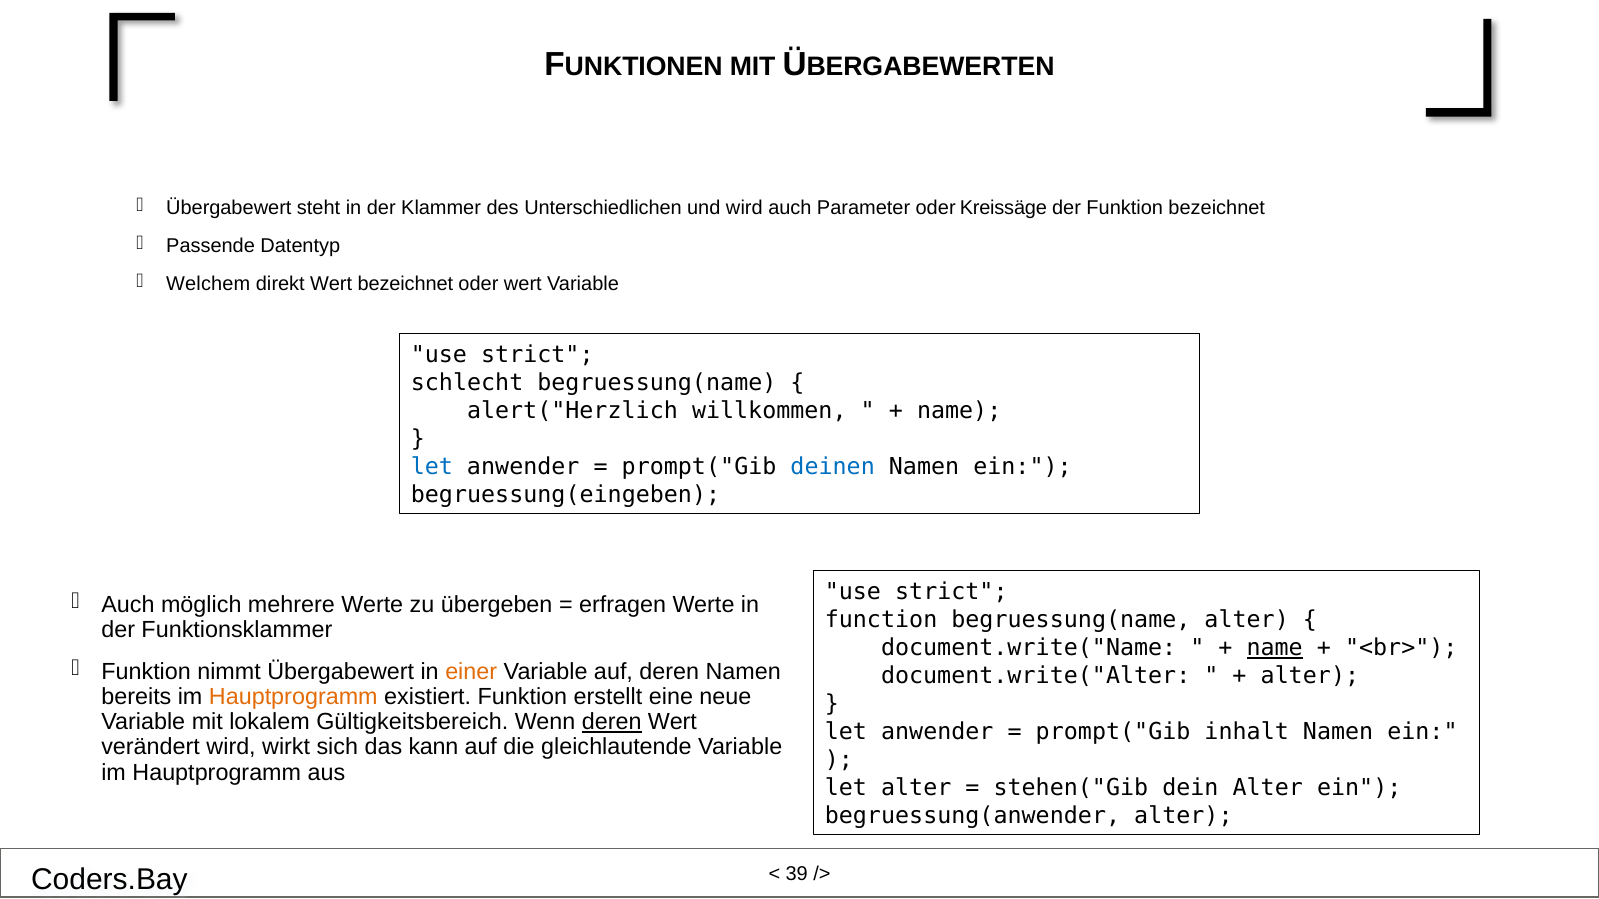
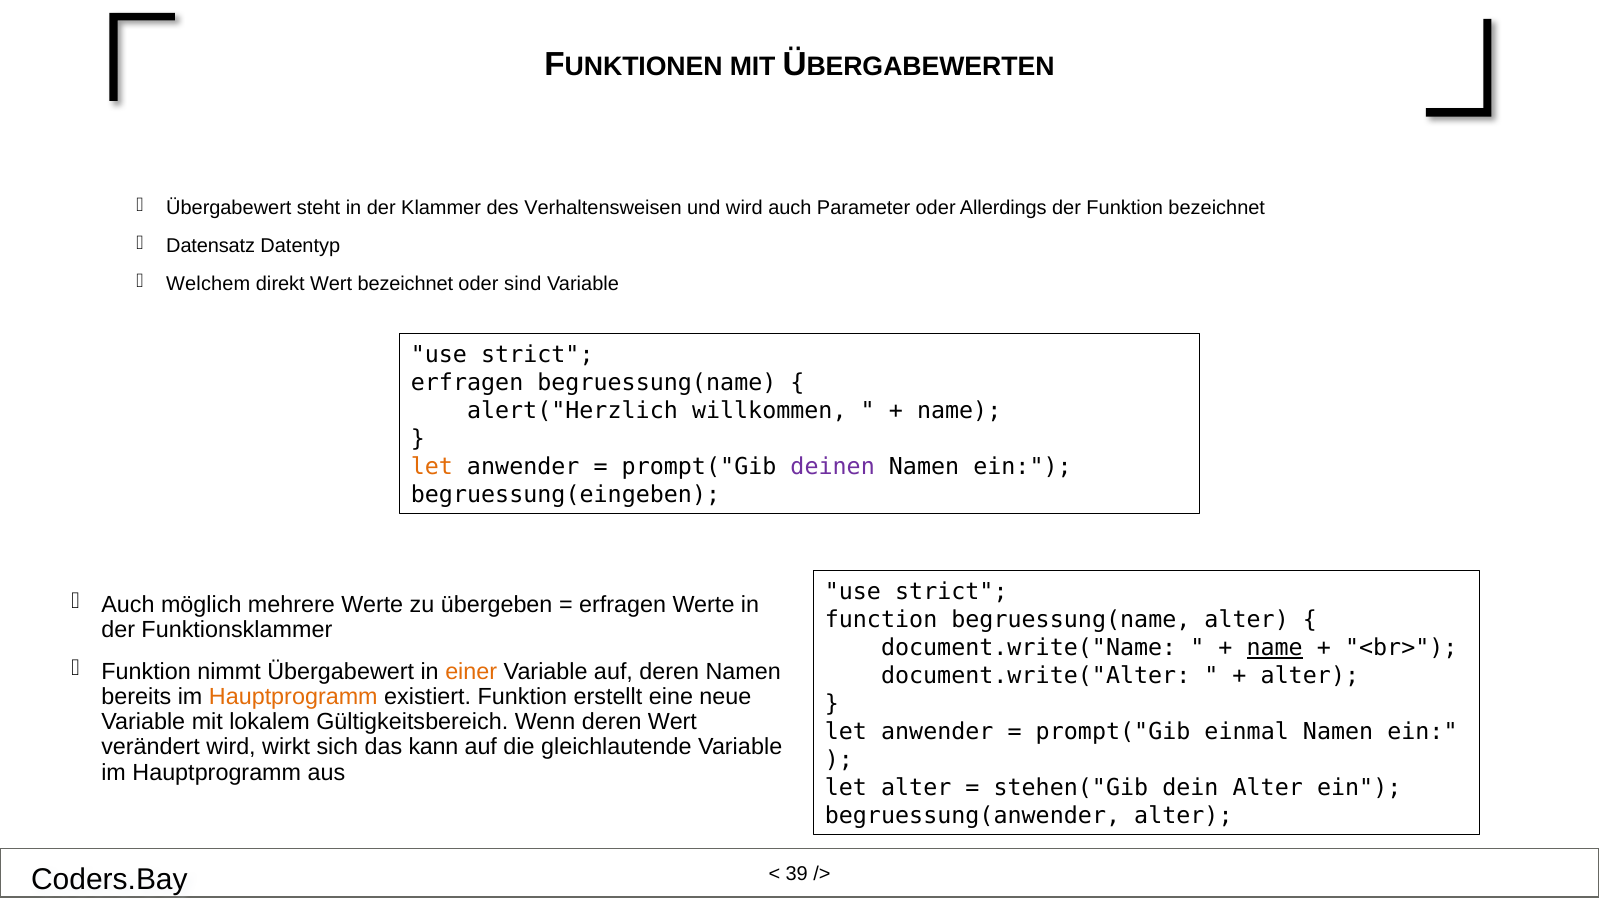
Unterschiedlichen: Unterschiedlichen -> Verhaltensweisen (603, 208)
Kreissäge: Kreissäge -> Allerdings (1003, 208)
Passende: Passende -> Datensatz (211, 246)
oder wert: wert -> sind (523, 284)
schlecht: schlecht -> erfragen (467, 383)
let colour: blue -> orange (432, 467)
deinen colour: blue -> purple (833, 467)
deren underline: present -> none (612, 722)
inhalt: inhalt -> einmal (1247, 732)
